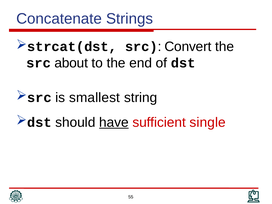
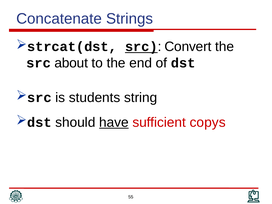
src underline: none -> present (141, 47)
smallest: smallest -> students (95, 98)
single: single -> copys (208, 122)
